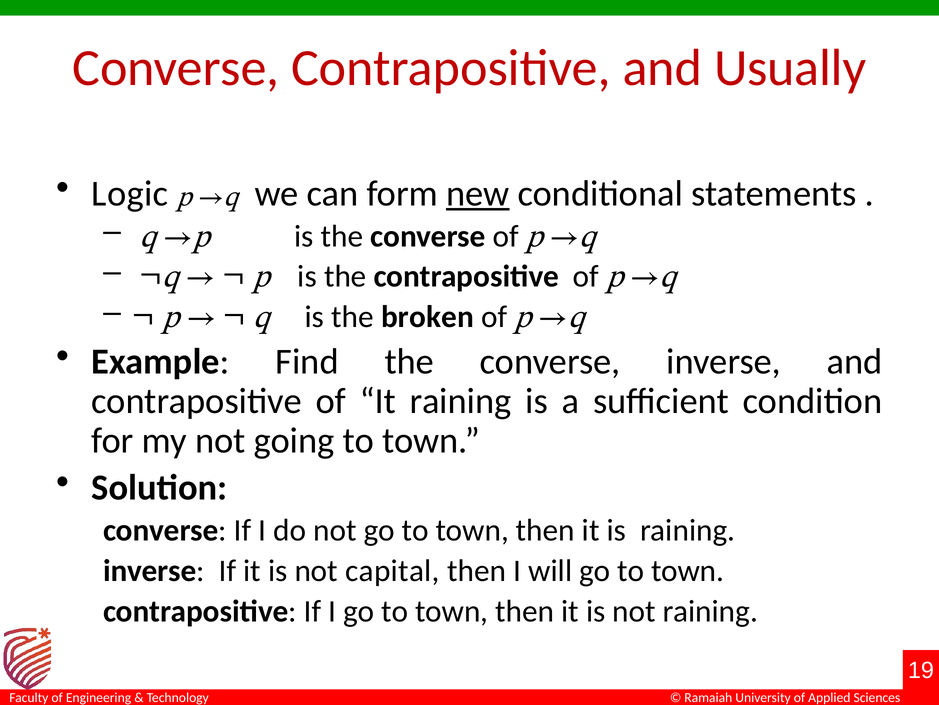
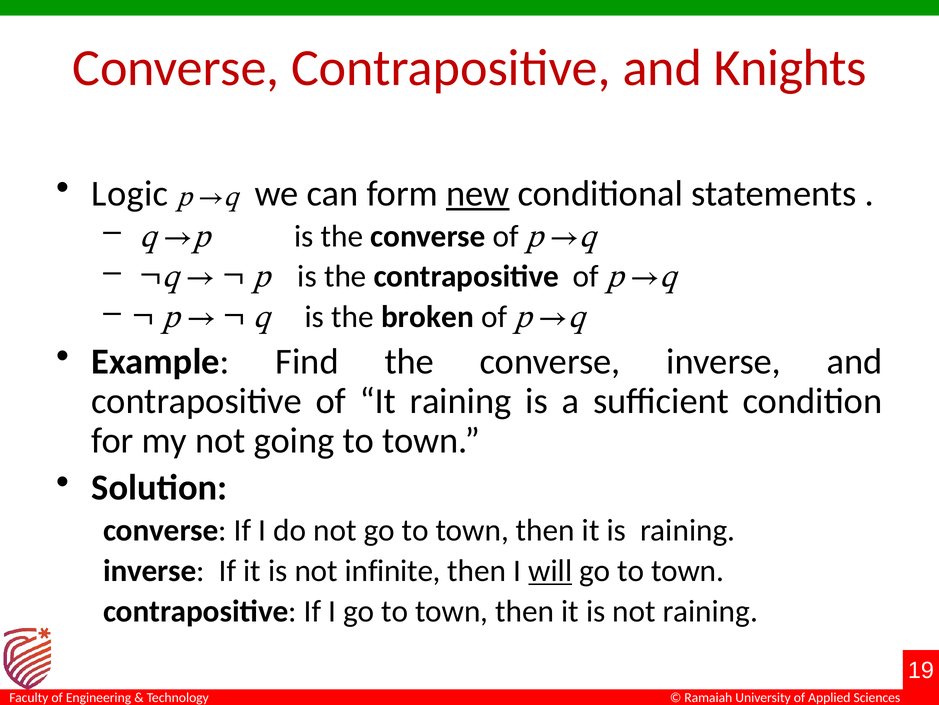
Usually: Usually -> Knights (790, 68)
capital: capital -> infinite (393, 570)
will underline: none -> present (550, 570)
